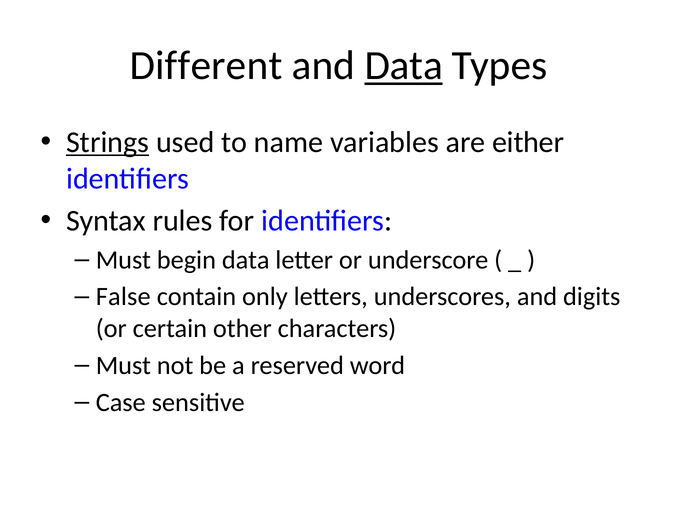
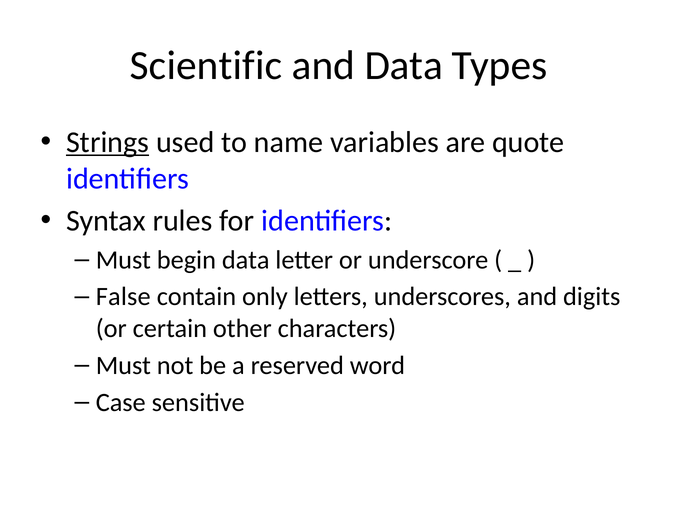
Different: Different -> Scientific (206, 66)
Data underline: present -> none (404, 66)
either: either -> quote (528, 142)
